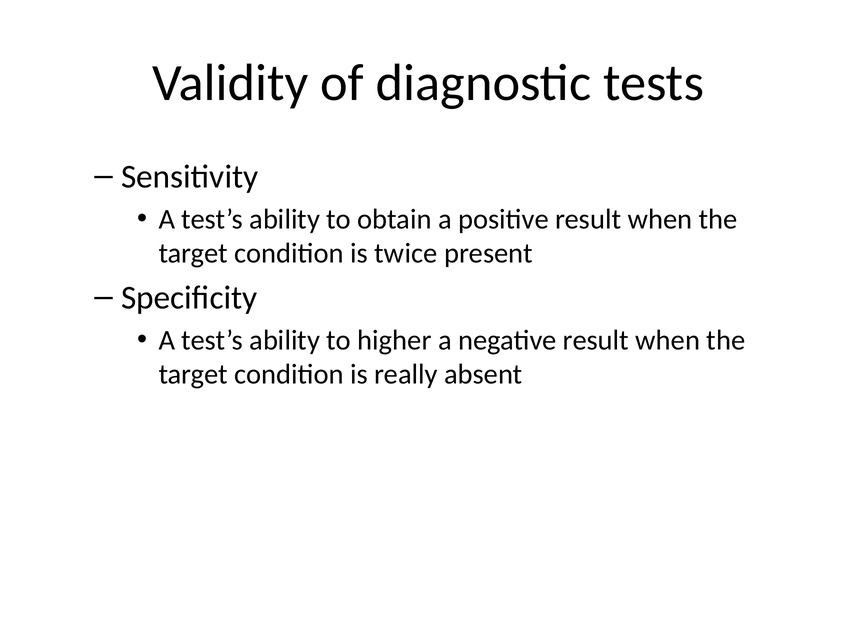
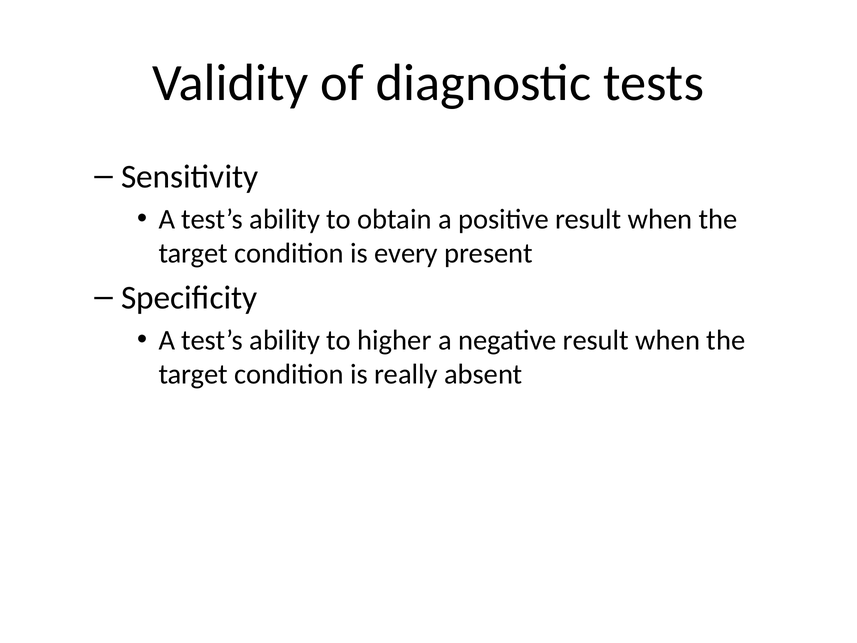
twice: twice -> every (406, 253)
